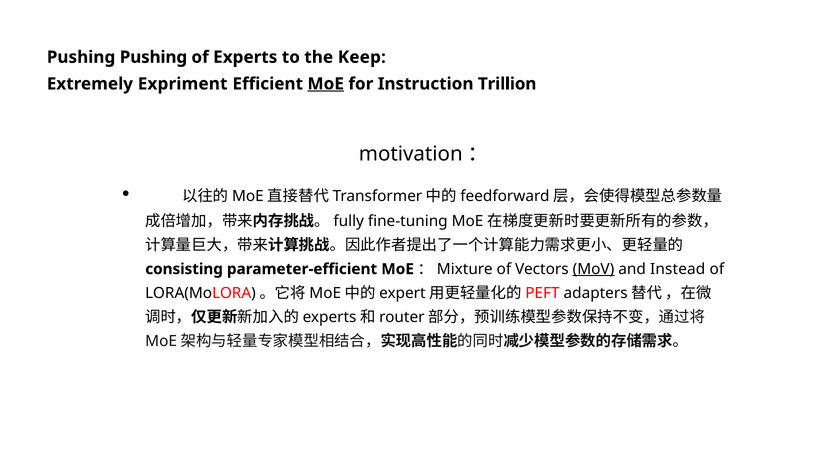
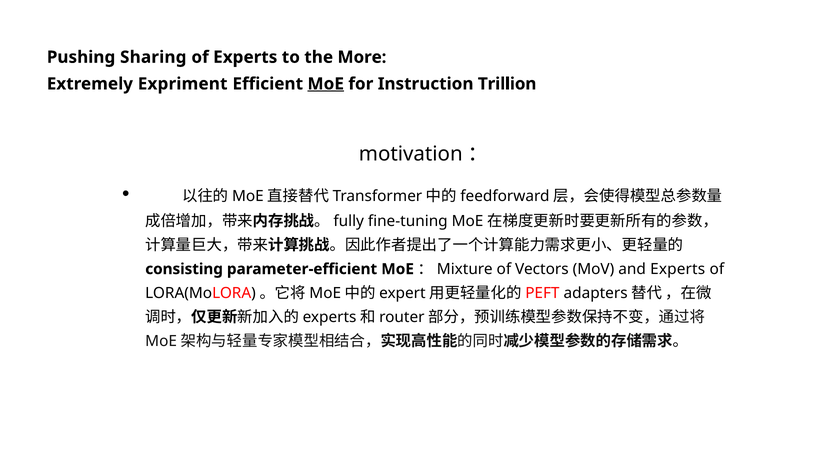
Pushing Pushing: Pushing -> Sharing (153, 57)
Keep: Keep -> More (362, 57)
MoV underline: present -> none (593, 269)
and Instead: Instead -> Experts (678, 269)
